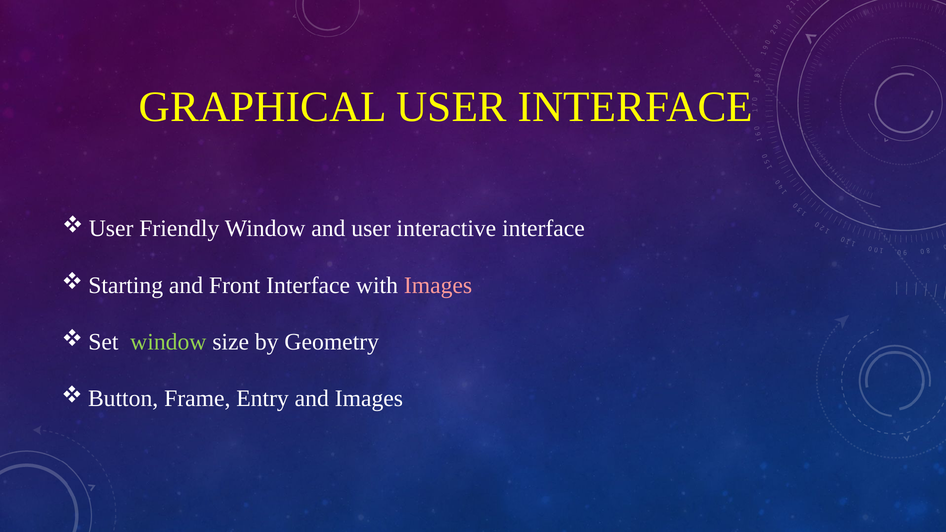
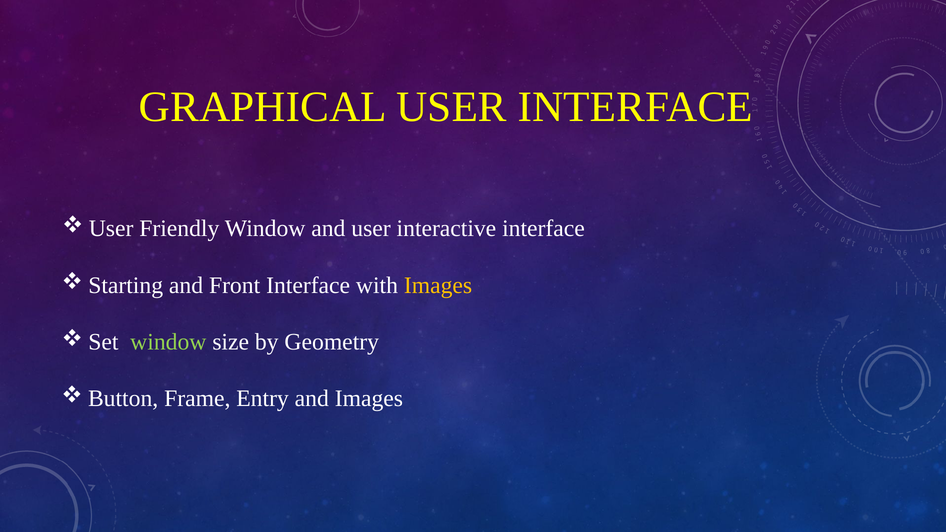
Images colour: pink -> yellow (438, 285)
